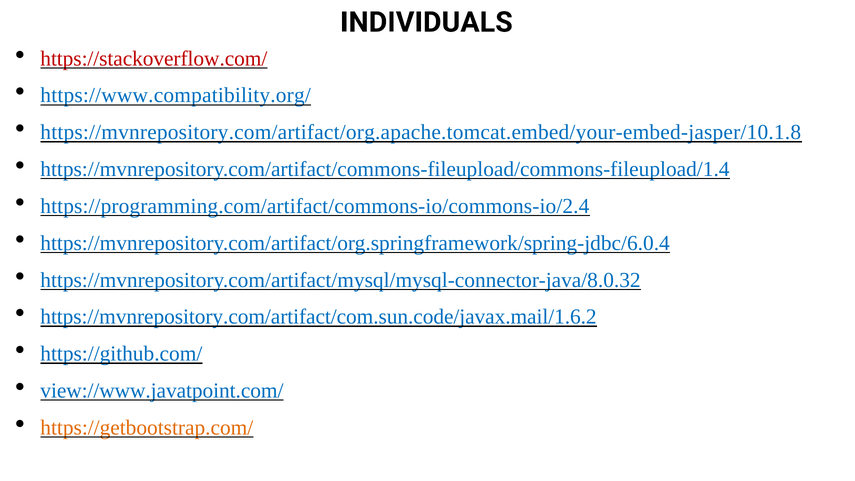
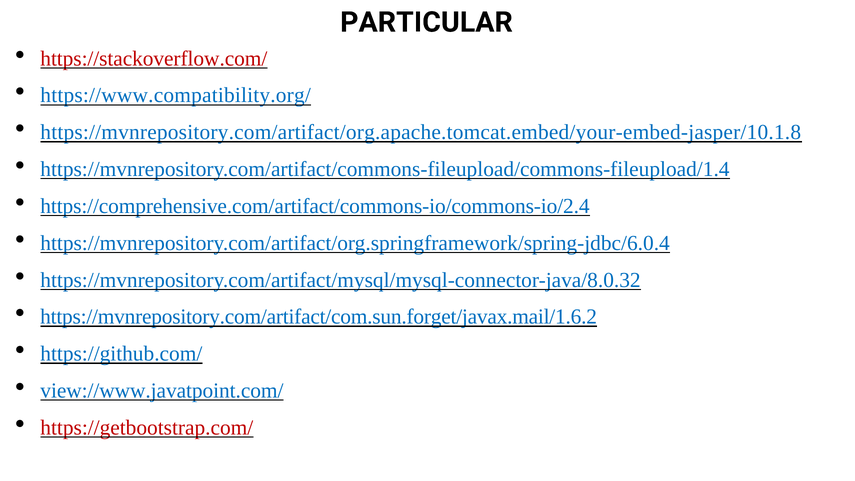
INDIVIDUALS: INDIVIDUALS -> PARTICULAR (426, 22)
https://programming.com/artifact/commons-io/commons-io/2.4: https://programming.com/artifact/commons-io/commons-io/2.4 -> https://comprehensive.com/artifact/commons-io/commons-io/2.4 (315, 206)
https://mvnrepository.com/artifact/com.sun.code/javax.mail/1.6.2: https://mvnrepository.com/artifact/com.sun.code/javax.mail/1.6.2 -> https://mvnrepository.com/artifact/com.sun.forget/javax.mail/1.6.2 (319, 317)
https://getbootstrap.com/ colour: orange -> red (147, 428)
